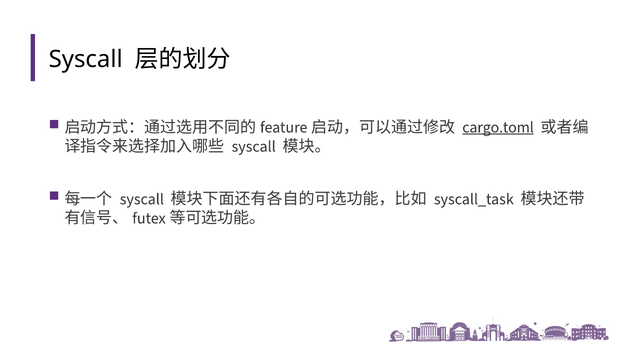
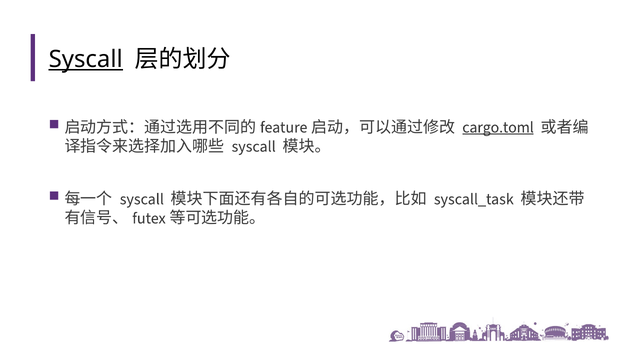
Syscall underline: none -> present (86, 59)
